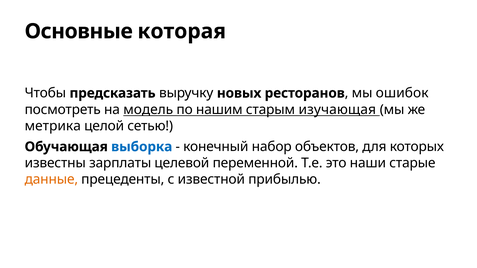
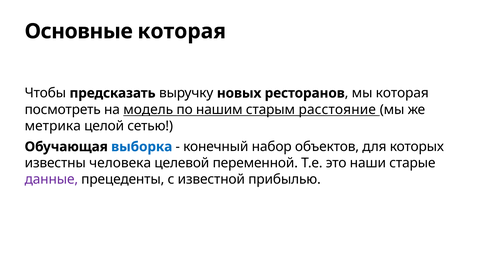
мы ошибок: ошибок -> которая (402, 93)
изучающая: изучающая -> расстояние (337, 110)
зарплаты: зарплаты -> человека (120, 163)
данные colour: orange -> purple (51, 180)
